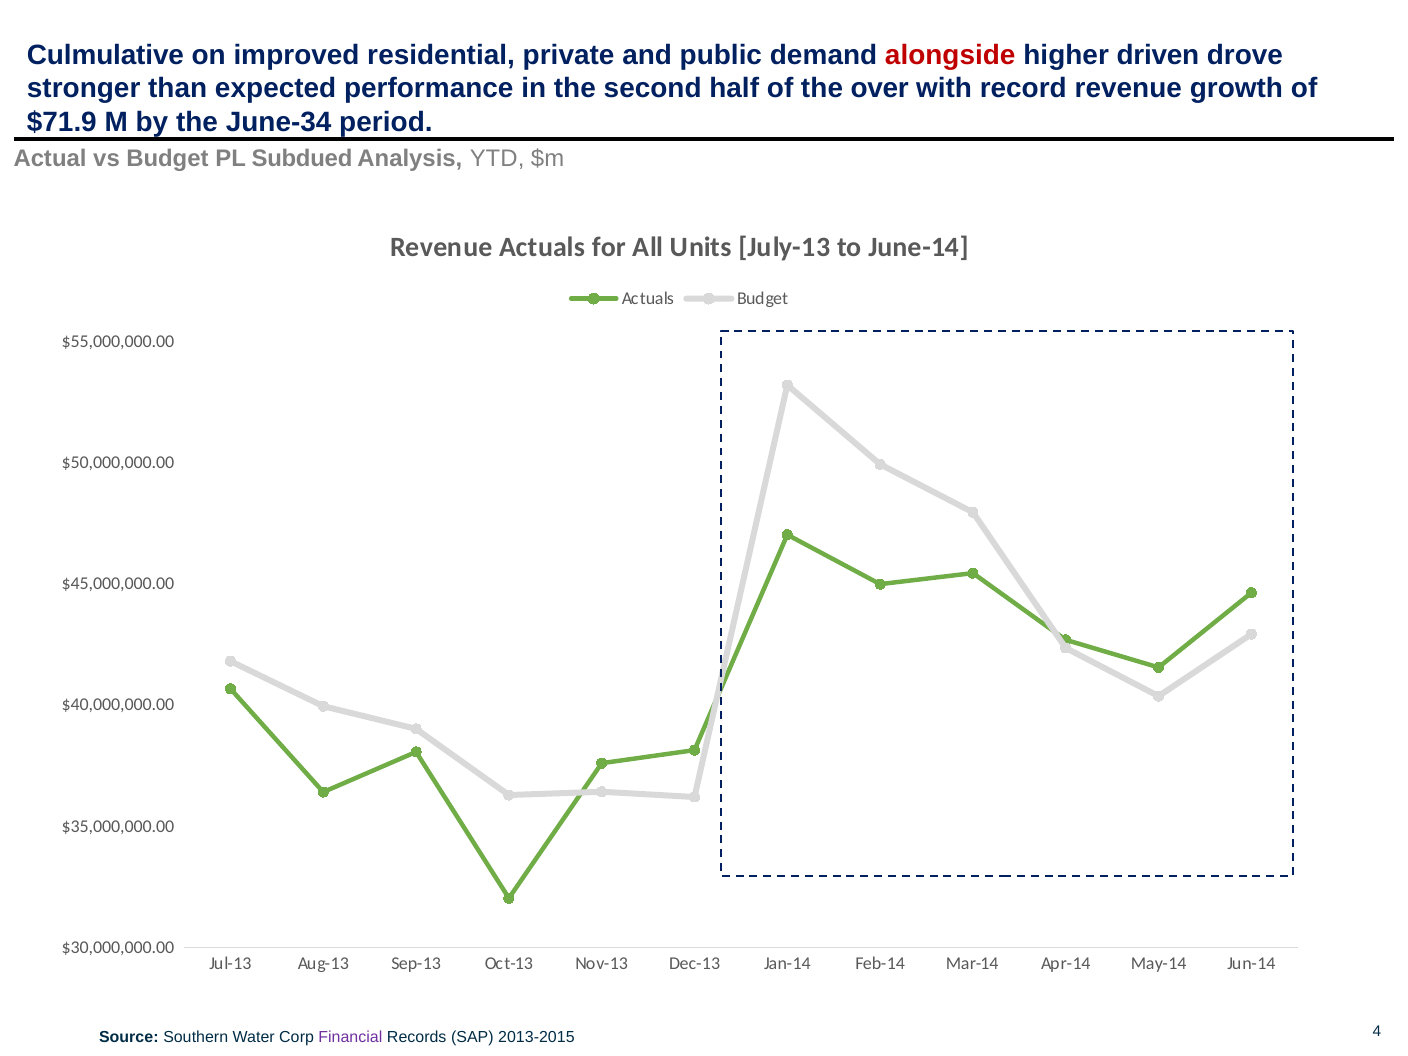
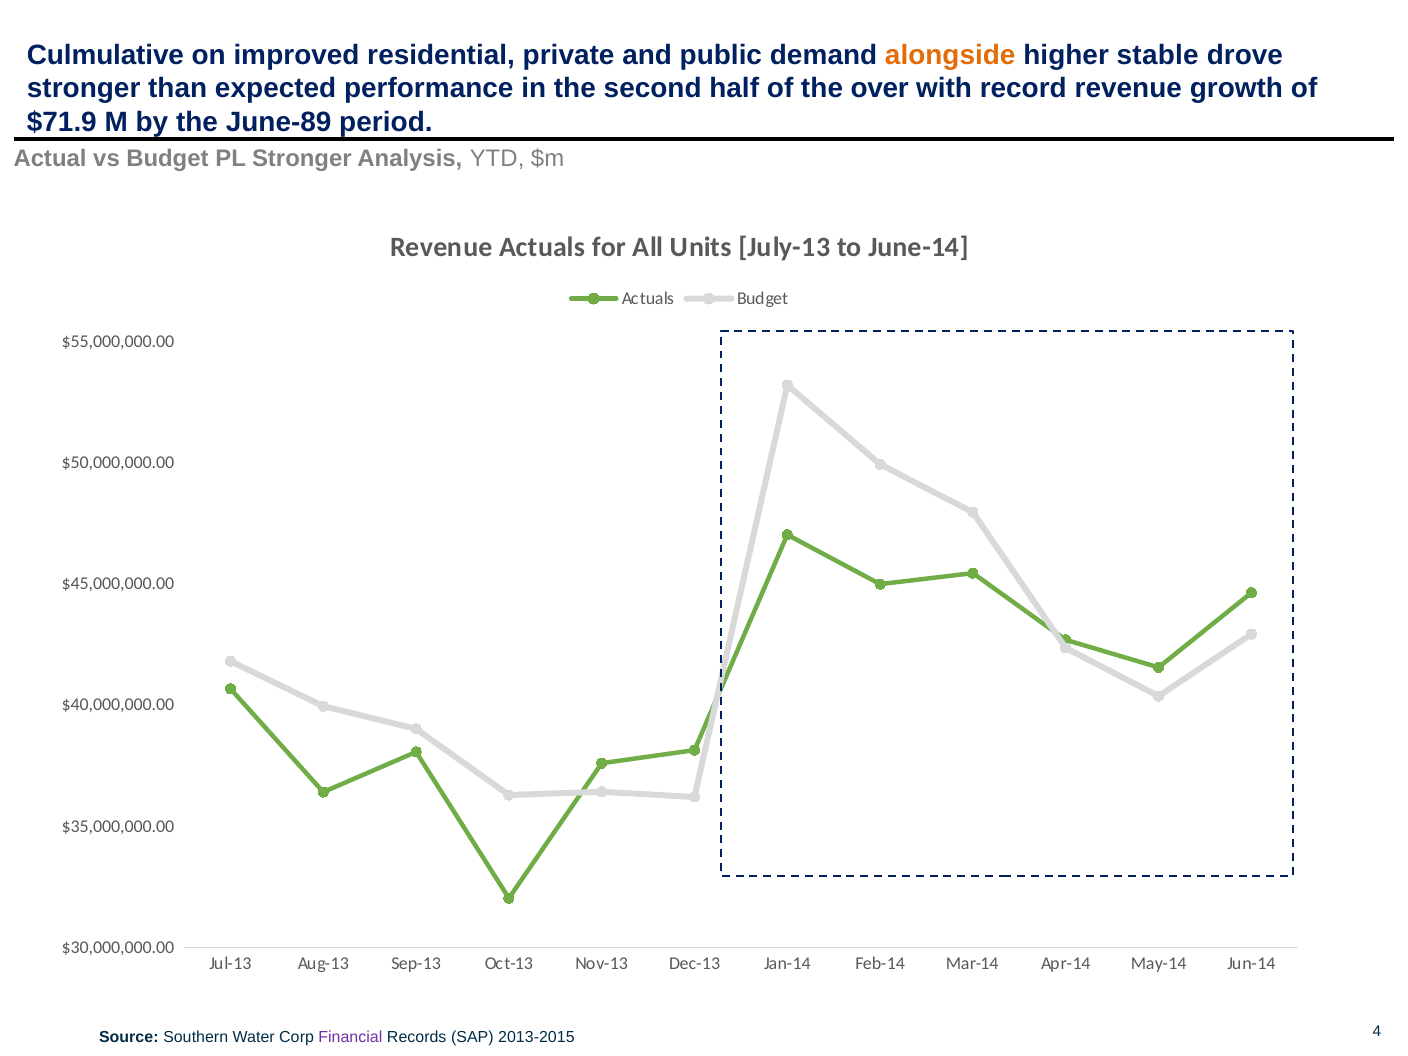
alongside colour: red -> orange (950, 55)
driven: driven -> stable (1158, 55)
June-34: June-34 -> June-89 (279, 122)
PL Subdued: Subdued -> Stronger (302, 159)
